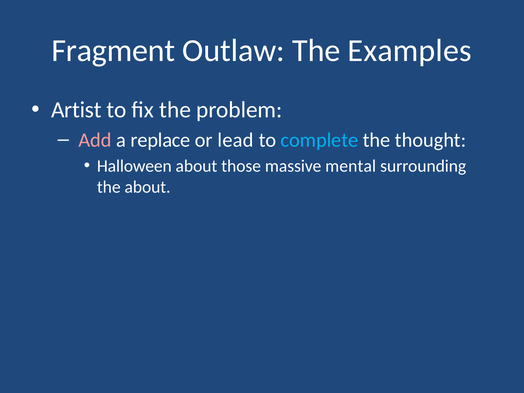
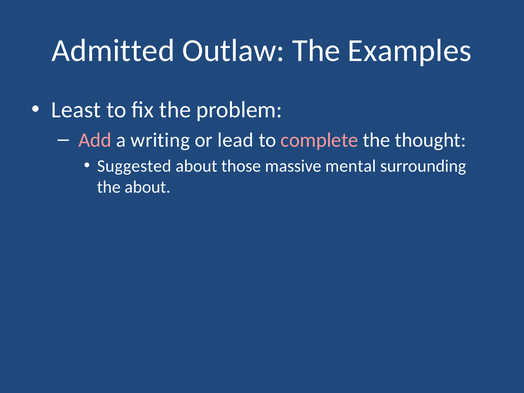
Fragment: Fragment -> Admitted (113, 51)
Artist: Artist -> Least (76, 110)
replace: replace -> writing (160, 140)
complete colour: light blue -> pink (319, 140)
Halloween: Halloween -> Suggested (134, 166)
